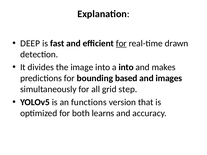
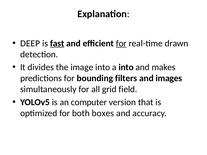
fast underline: none -> present (57, 43)
based: based -> filters (126, 78)
step: step -> field (128, 89)
functions: functions -> computer (89, 102)
learns: learns -> boxes (103, 113)
